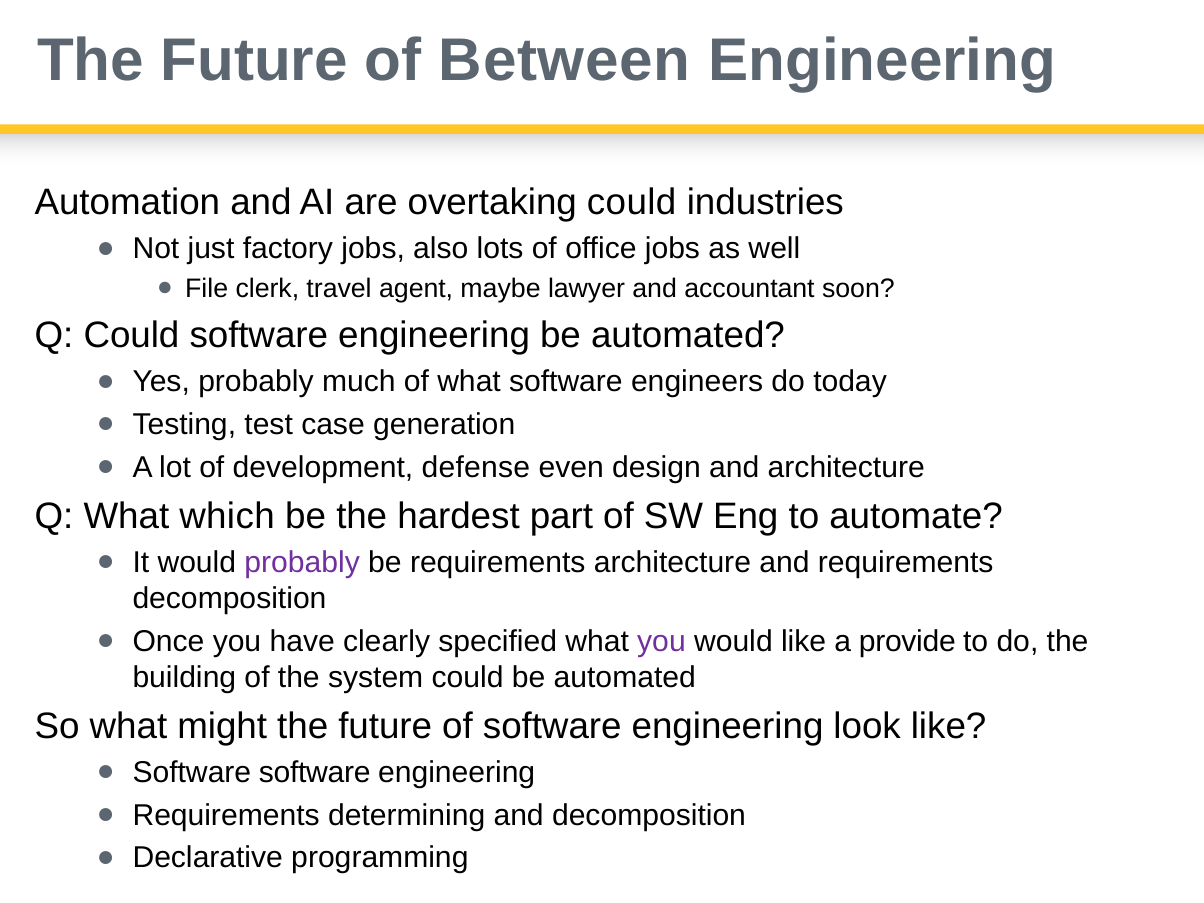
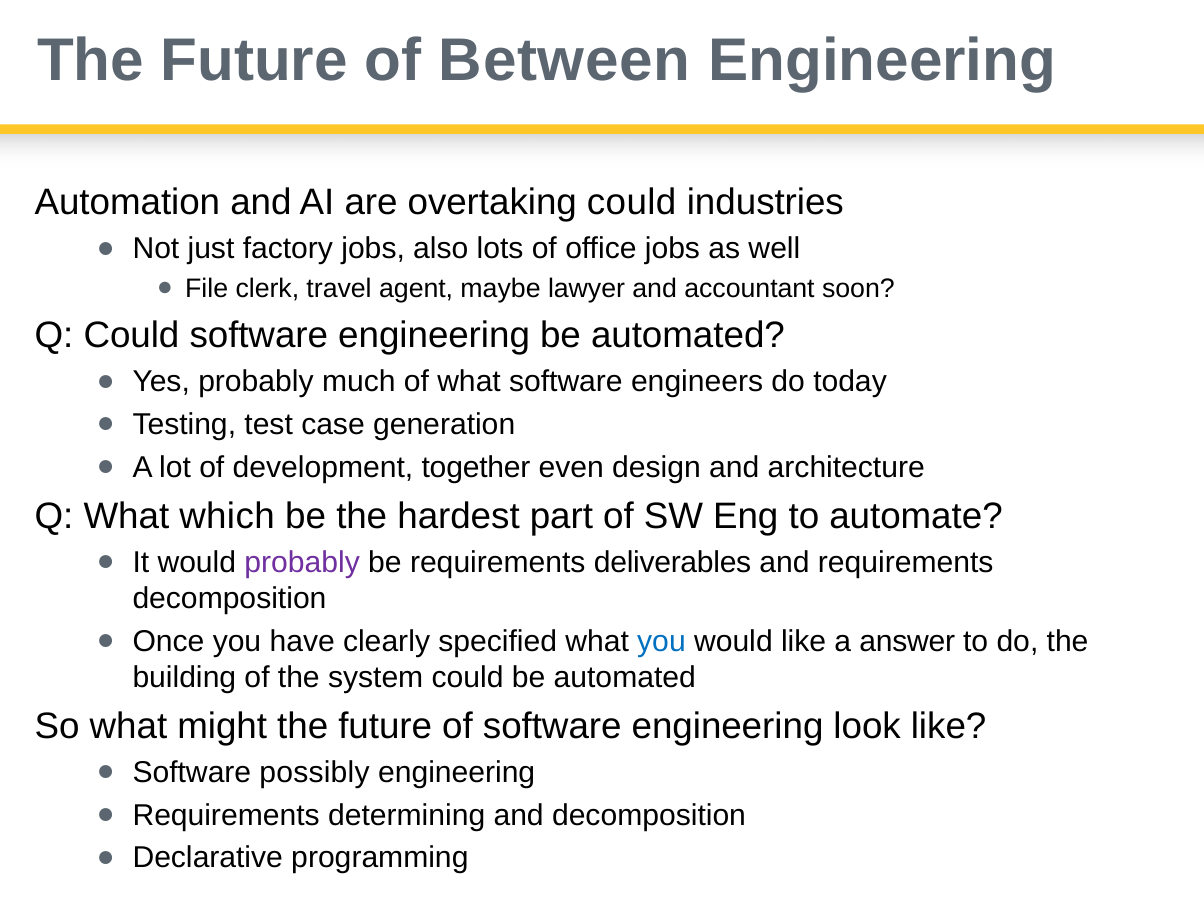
defense: defense -> together (476, 467)
requirements architecture: architecture -> deliverables (673, 562)
you colour: purple -> blue (661, 641)
provide: provide -> answer (907, 641)
Software software: software -> possibly (315, 772)
